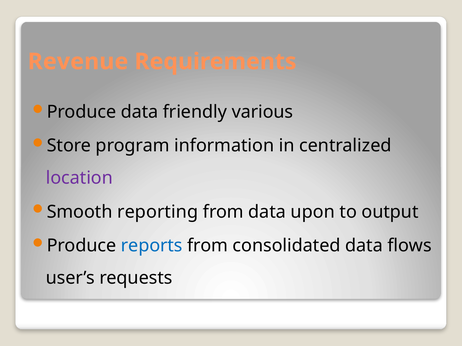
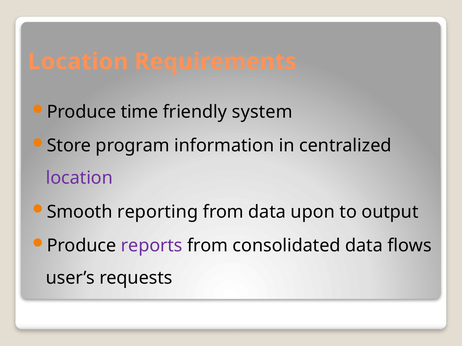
Revenue: Revenue -> Location (78, 62)
Produce data: data -> time (140, 112)
various: various -> system (262, 112)
reports colour: blue -> purple (152, 246)
